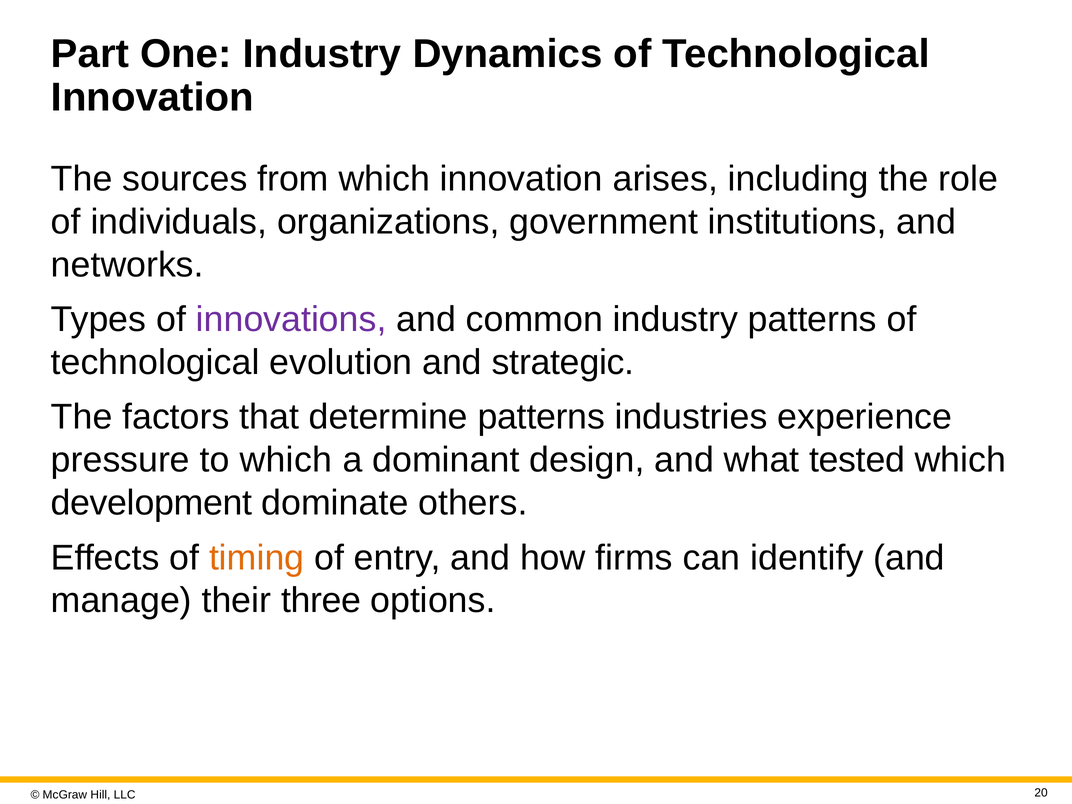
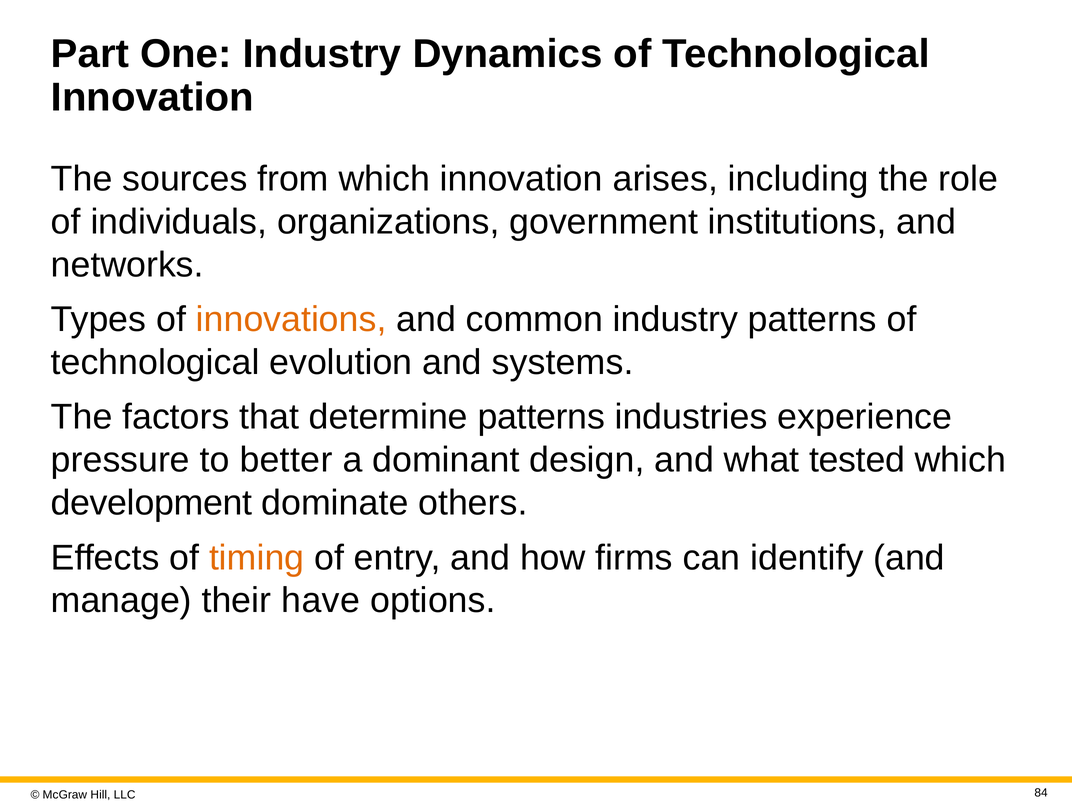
innovations colour: purple -> orange (291, 320)
strategic: strategic -> systems (563, 362)
to which: which -> better (286, 460)
three: three -> have (321, 601)
20: 20 -> 84 (1041, 793)
